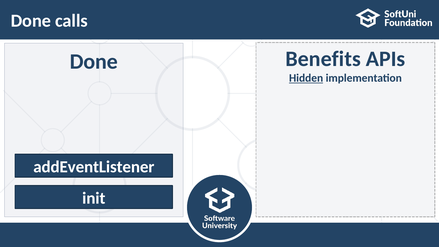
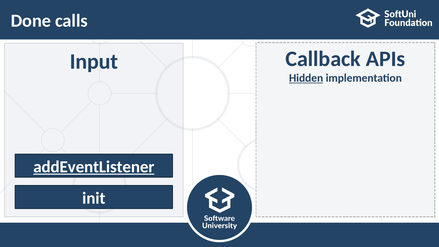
Benefits: Benefits -> Callback (323, 59)
Done: Done -> Input (94, 62)
addEventListener underline: none -> present (94, 167)
